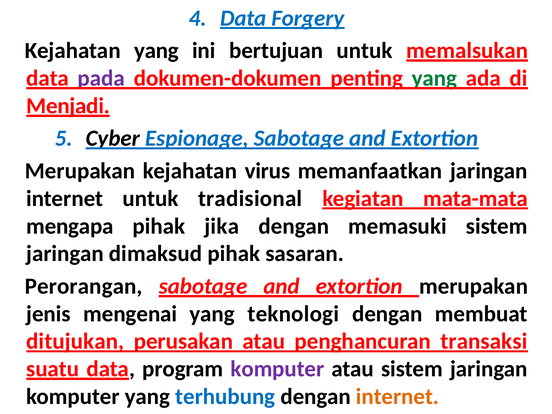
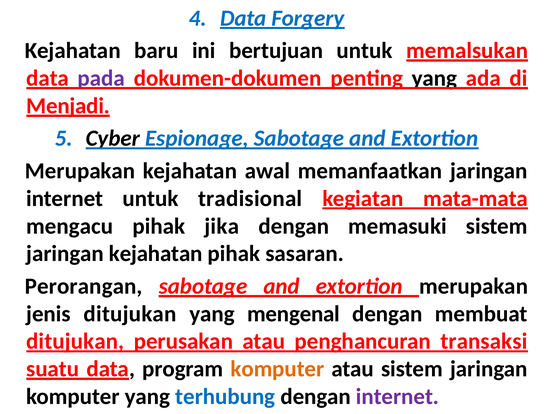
Kejahatan yang: yang -> baru (156, 51)
yang colour: green -> black (434, 78)
virus: virus -> awal (267, 171)
mengapa: mengapa -> mengacu (70, 226)
jaringan dimaksud: dimaksud -> kejahatan (156, 254)
jenis mengenai: mengenai -> ditujukan (130, 314)
teknologi: teknologi -> mengenal (294, 314)
komputer colour: purple -> orange (277, 369)
internet colour: orange -> purple (397, 397)
